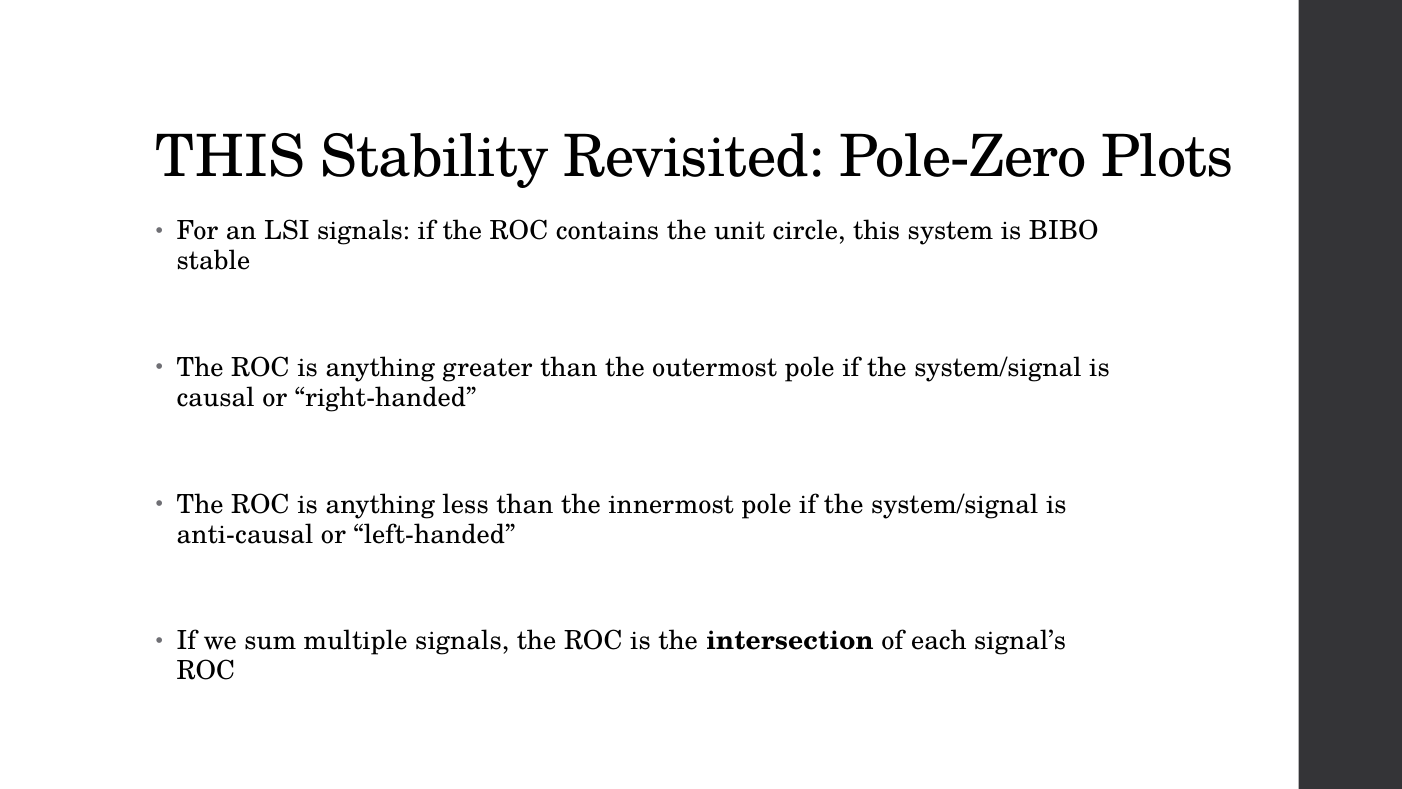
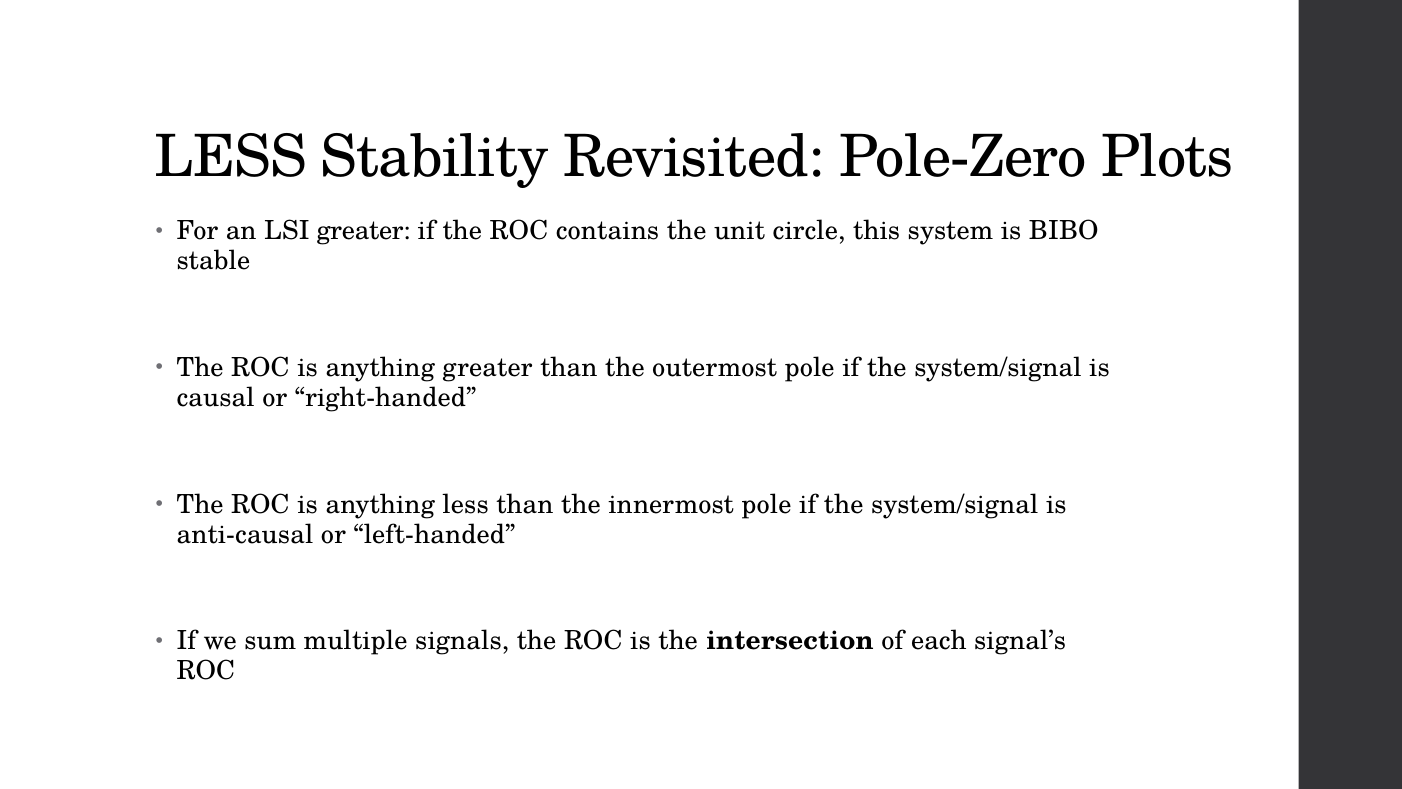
THIS: THIS -> LESS (231, 157)
LSI signals: signals -> greater (364, 231)
